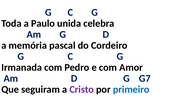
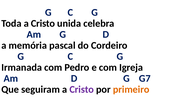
Toda a Paulo: Paulo -> Cristo (43, 23)
Amor: Amor -> Igreja (131, 67)
primeiro colour: blue -> orange (131, 89)
